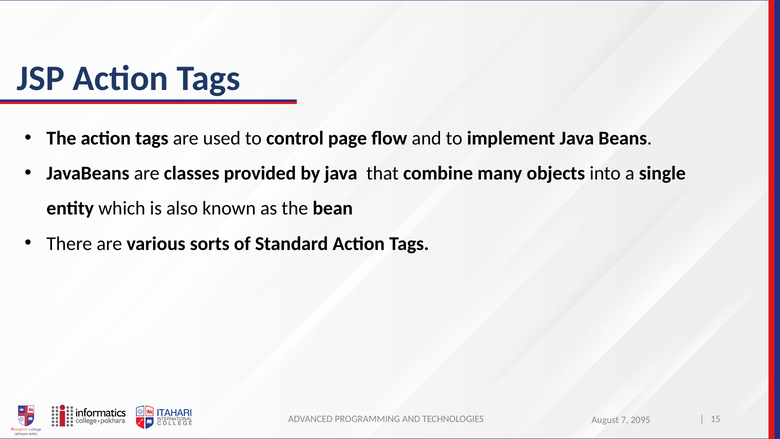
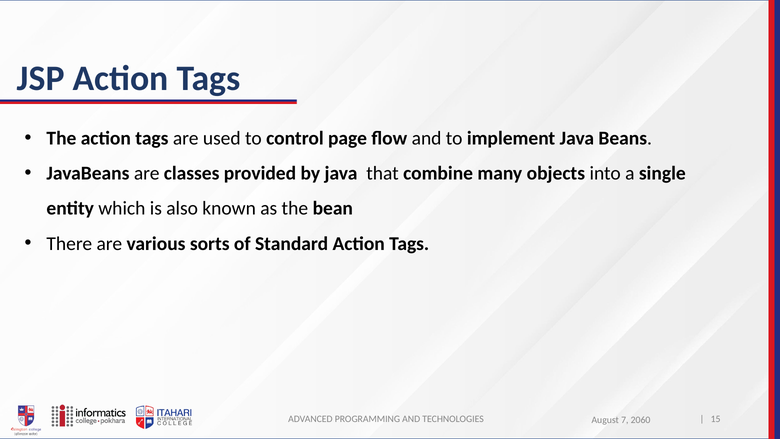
2095: 2095 -> 2060 (641, 420)
